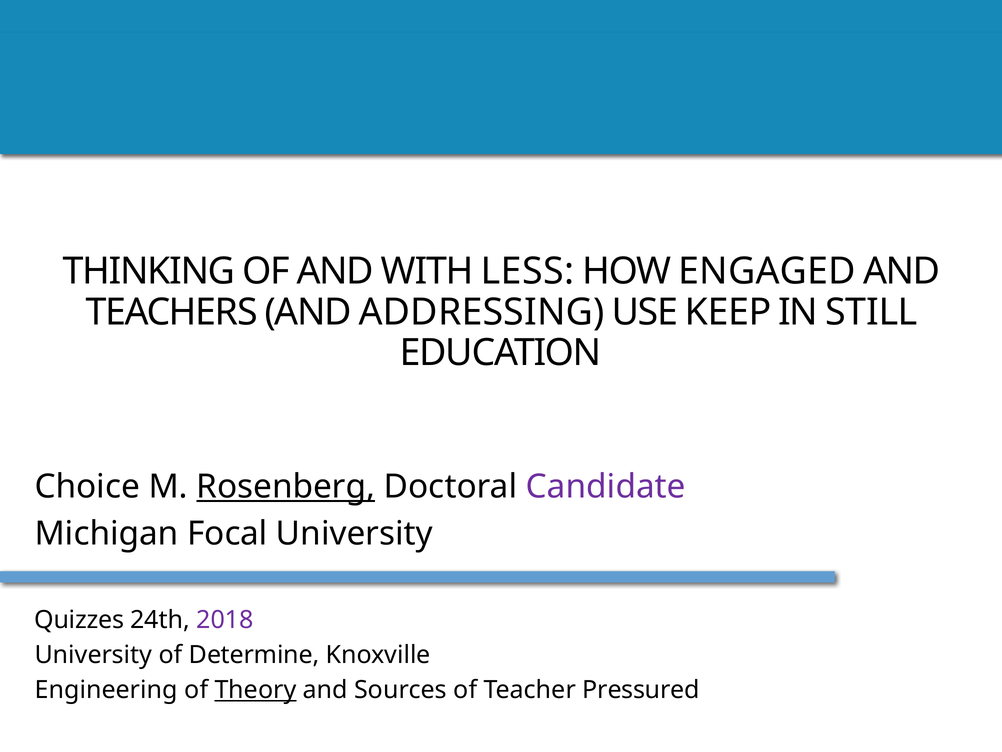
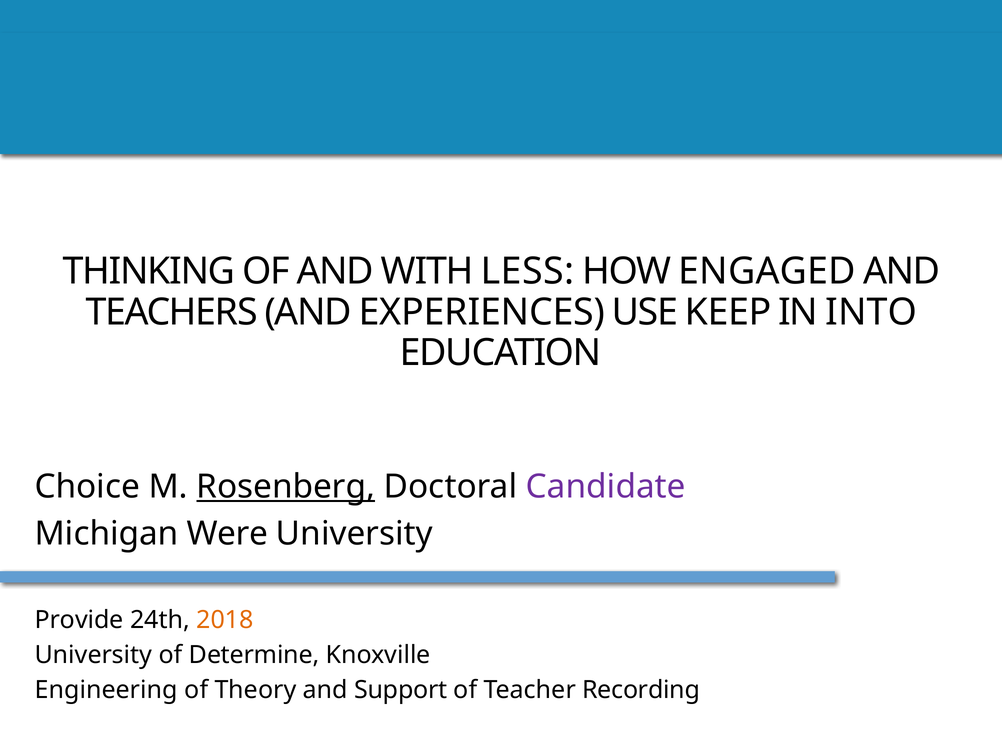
ADDRESSING: ADDRESSING -> EXPERIENCES (482, 312)
STILL: STILL -> INTO (871, 312)
Focal: Focal -> Were (227, 533)
Quizzes: Quizzes -> Provide (79, 619)
2018 colour: purple -> orange (225, 619)
Theory underline: present -> none (255, 690)
Sources: Sources -> Support (401, 690)
Pressured: Pressured -> Recording (641, 690)
